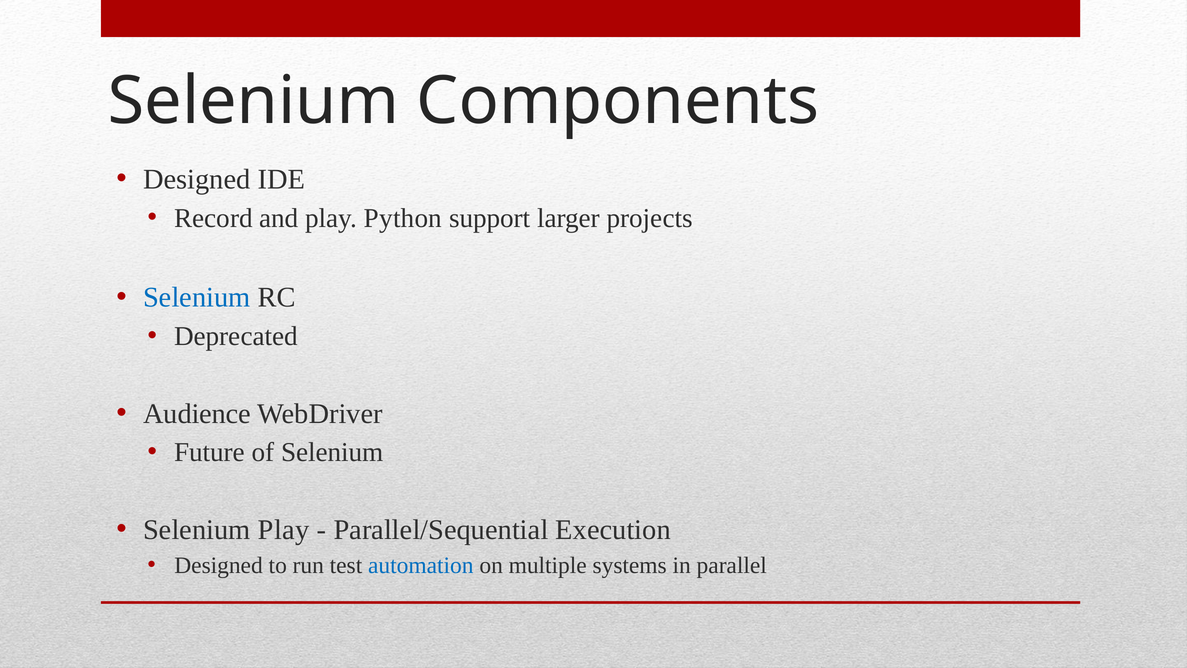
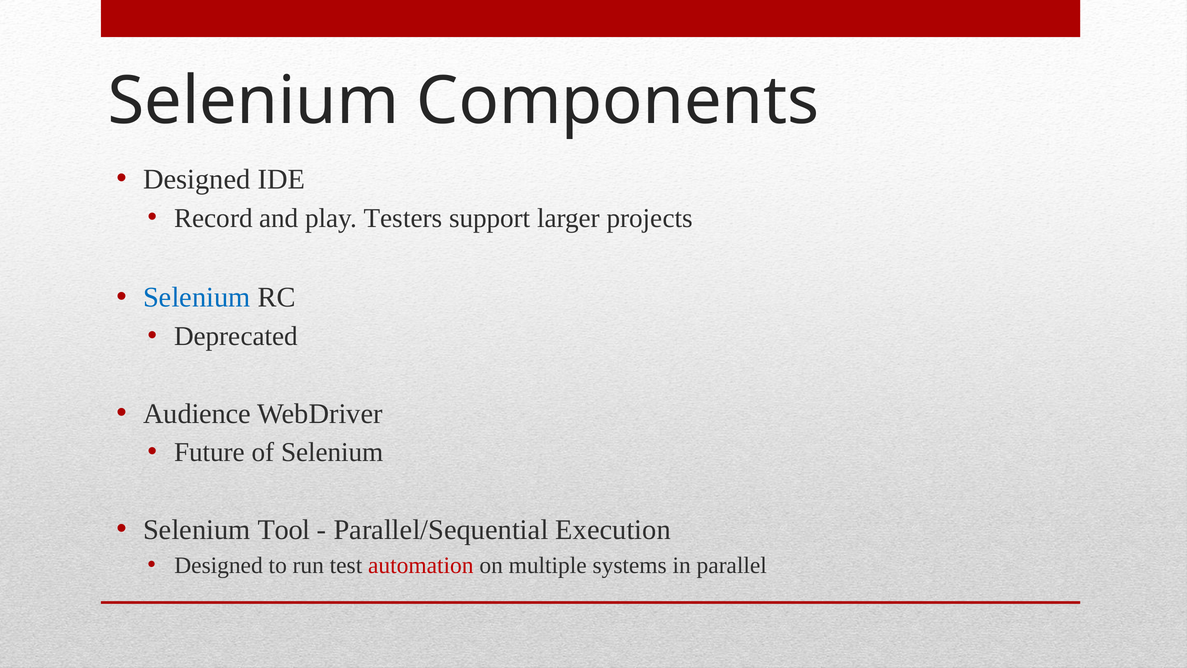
Python: Python -> Testers (403, 218)
Selenium Play: Play -> Tool (284, 530)
automation colour: blue -> red (421, 565)
